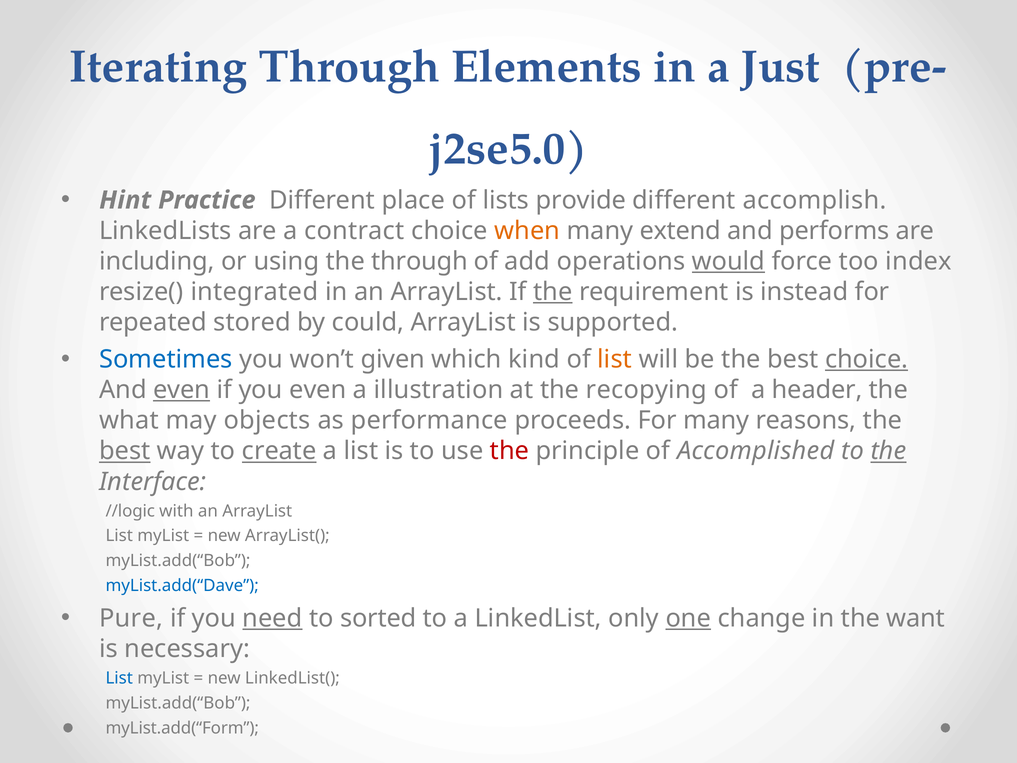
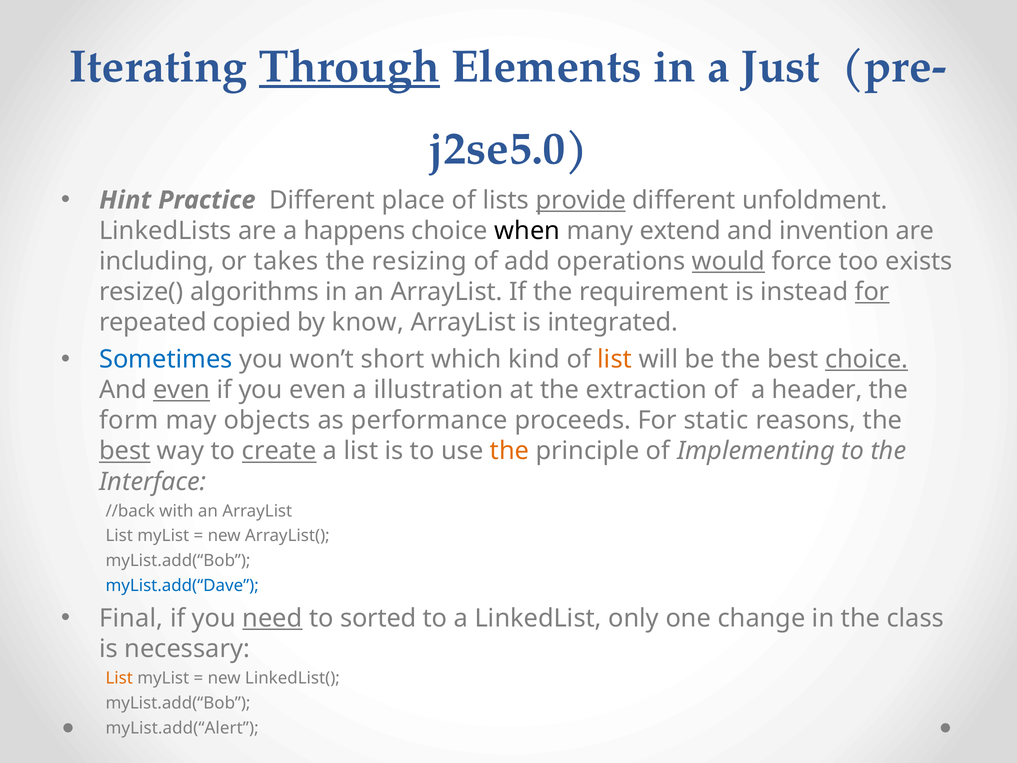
Through underline: none -> present (349, 67)
provide underline: none -> present (581, 200)
accomplish: accomplish -> unfoldment (815, 200)
contract: contract -> happens (355, 231)
when colour: orange -> black (527, 231)
performs: performs -> invention (834, 231)
using: using -> takes (286, 261)
the through: through -> resizing (419, 261)
index: index -> exists (919, 261)
integrated: integrated -> algorithms (255, 292)
the underline: present -> none (553, 292)
for underline: none -> present (872, 292)
stored: stored -> copied (252, 322)
could: could -> know (368, 322)
supported: supported -> integrated (613, 322)
given: given -> short (393, 359)
recopying: recopying -> extraction (647, 390)
what: what -> form (129, 420)
For many: many -> static (716, 420)
the colour: red -> orange (510, 451)
Accomplished: Accomplished -> Implementing (756, 451)
the underline: present -> none (888, 451)
//logic: //logic -> //back (130, 511)
Pure: Pure -> Final (131, 618)
one underline: present -> none (688, 618)
want: want -> class (915, 618)
List colour: blue -> orange (119, 678)
myList.add(“Form: myList.add(“Form -> myList.add(“Alert (182, 728)
